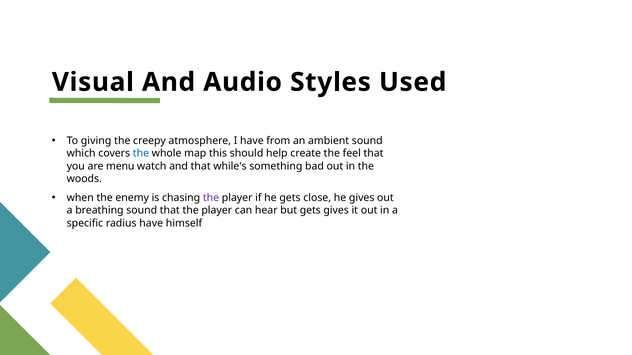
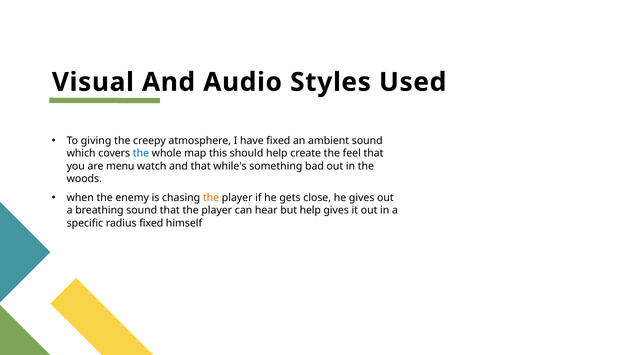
have from: from -> fixed (278, 141)
the colour: purple -> orange (211, 198)
but gets: gets -> help (310, 211)
radius have: have -> fixed (151, 223)
